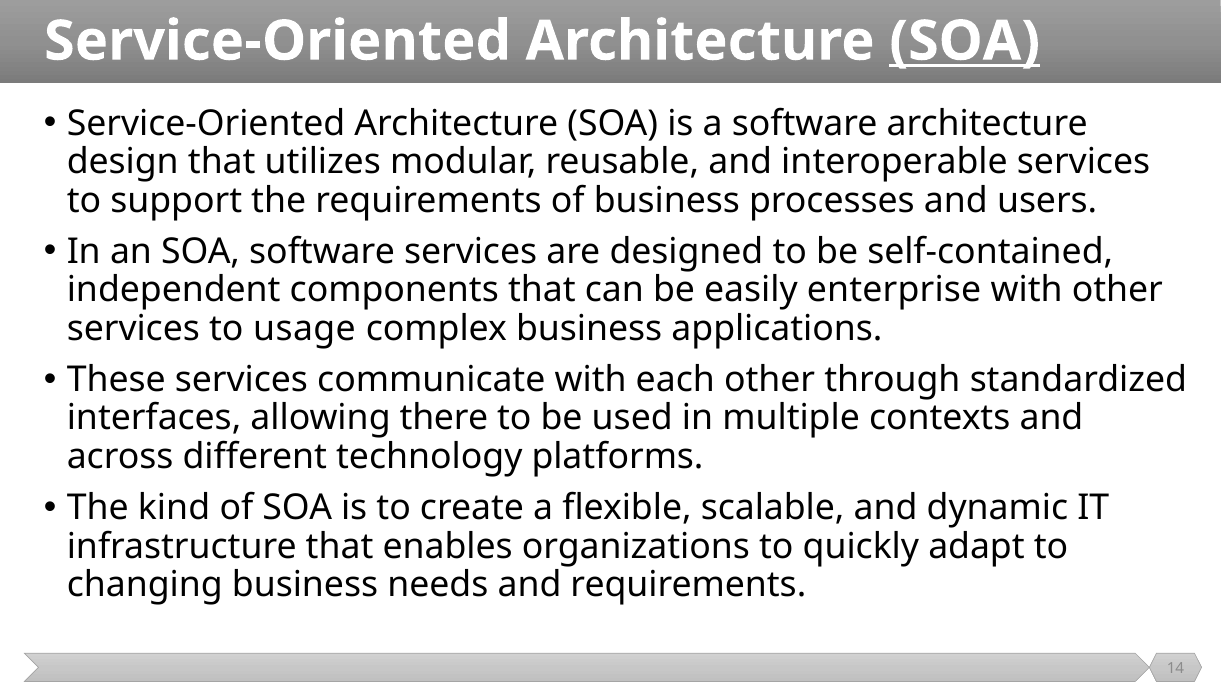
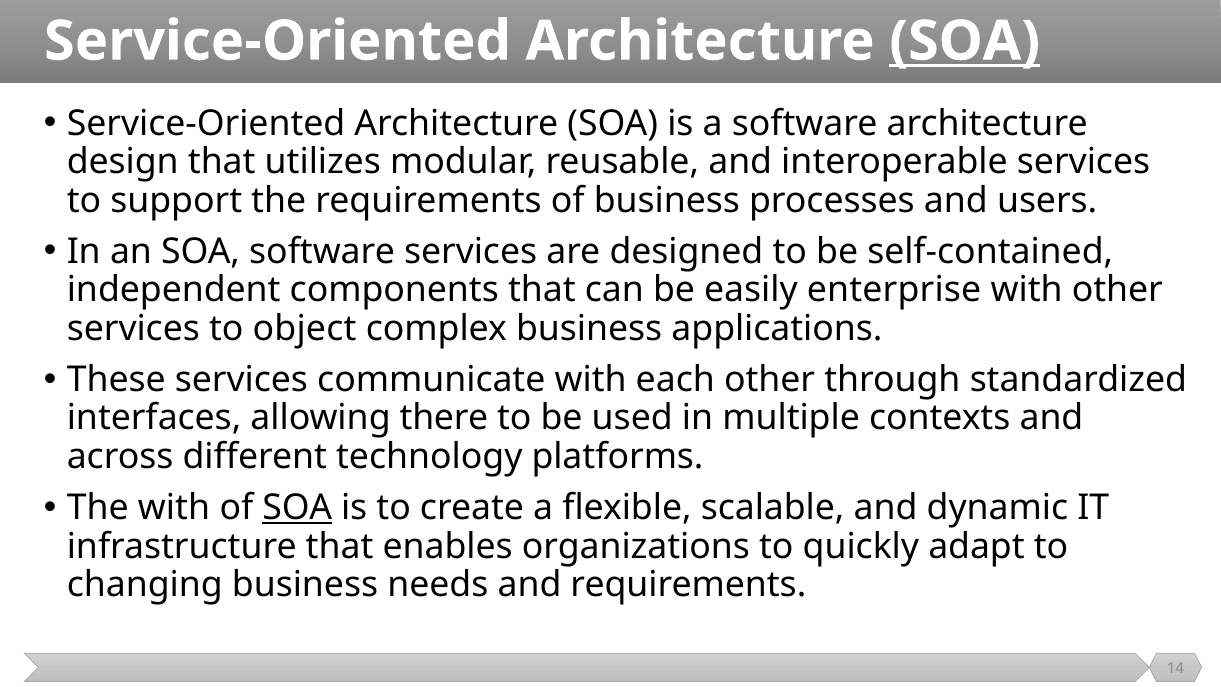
usage: usage -> object (305, 328)
The kind: kind -> with (174, 508)
SOA underline: none -> present (297, 508)
